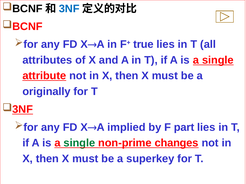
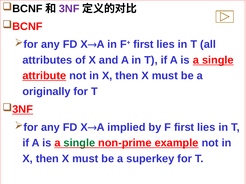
3NF colour: blue -> purple (69, 9)
F+ true: true -> first (143, 45)
F part: part -> first (184, 128)
changes: changes -> example (177, 143)
